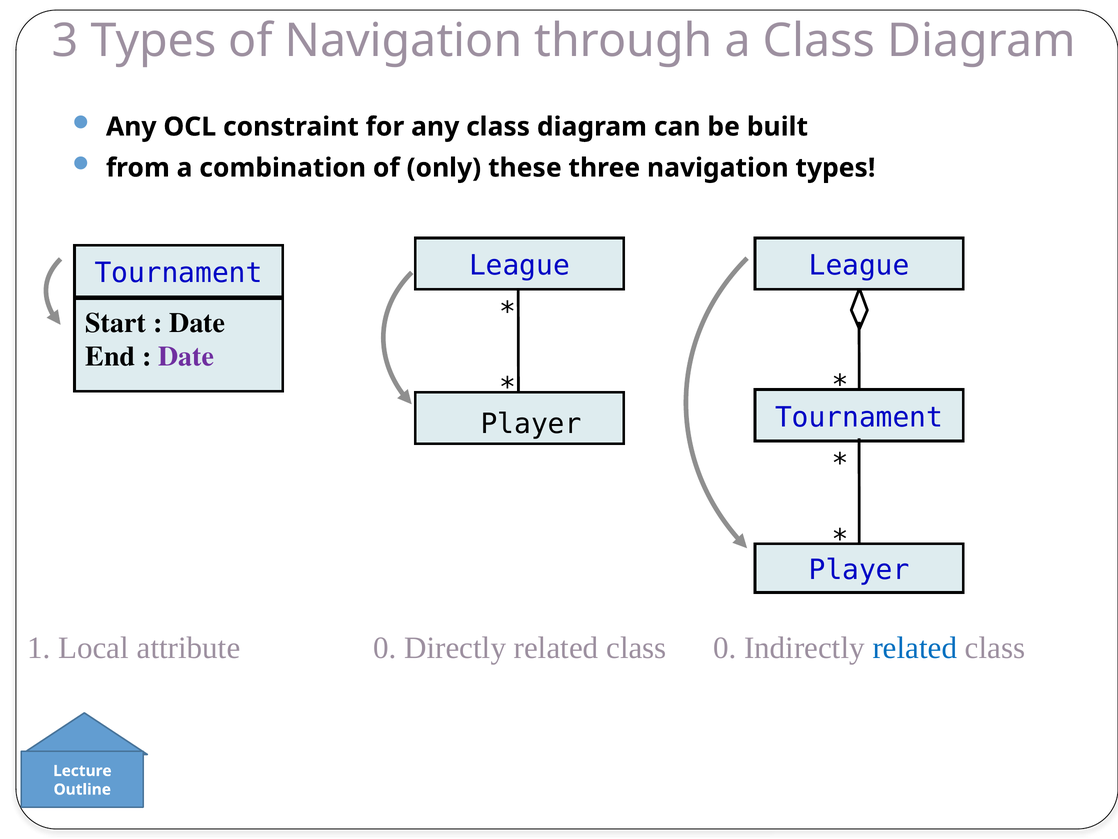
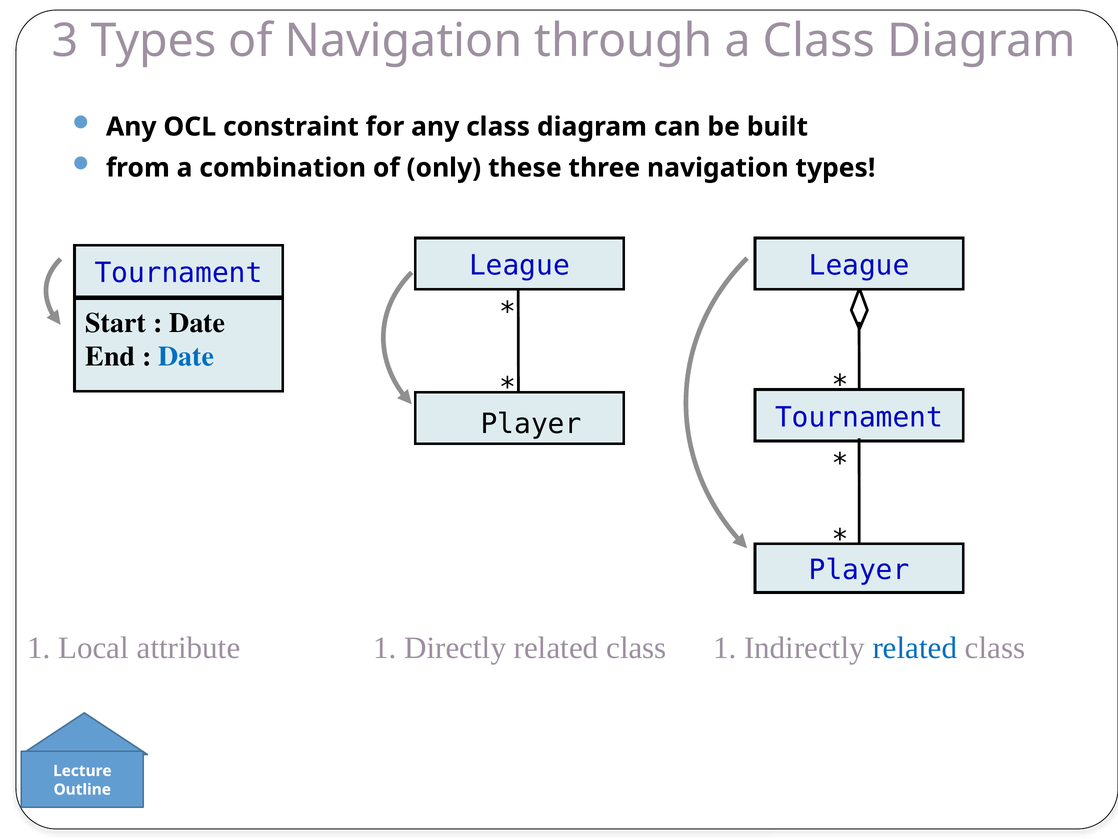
Date colour: purple -> blue (186, 356)
attribute 0: 0 -> 1 (385, 648)
class 0: 0 -> 1 (725, 648)
